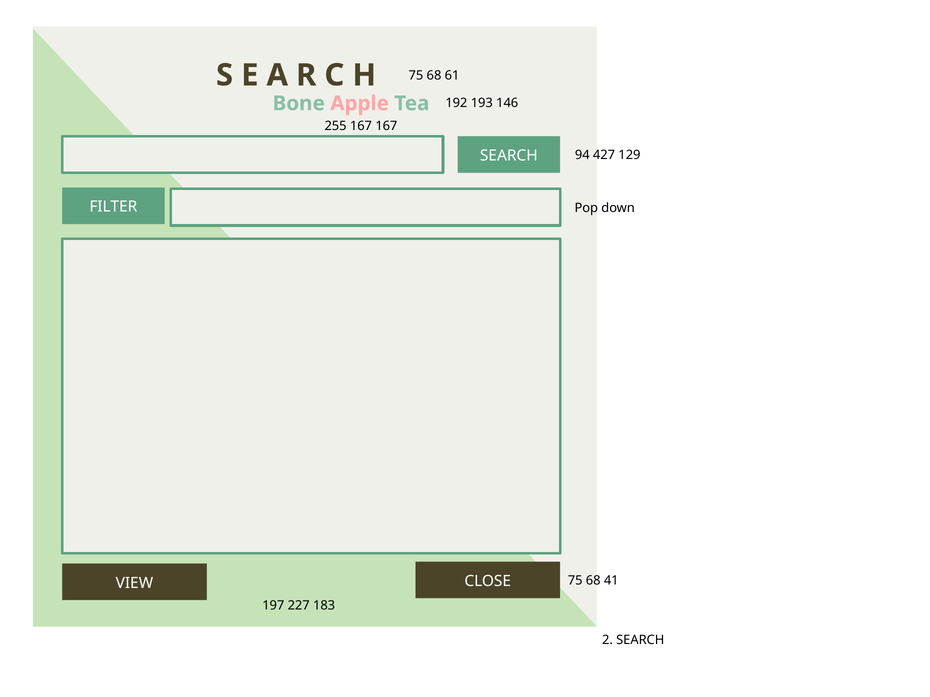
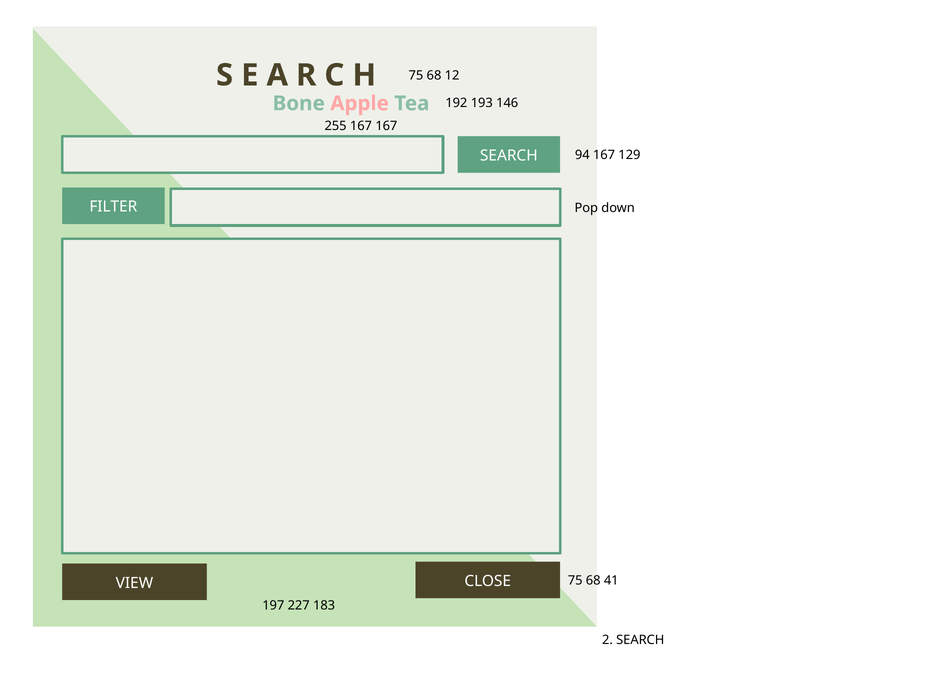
61: 61 -> 12 (452, 76)
94 427: 427 -> 167 (604, 155)
